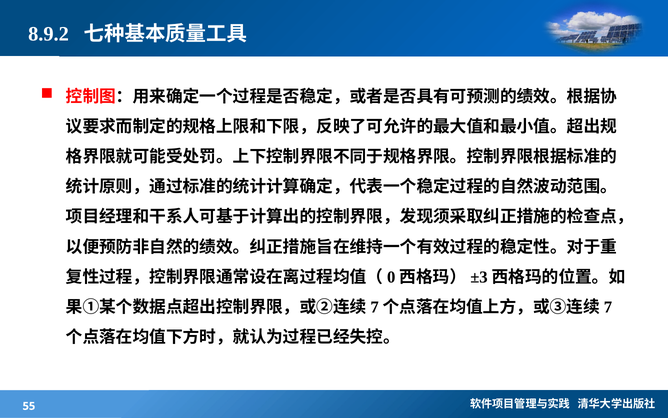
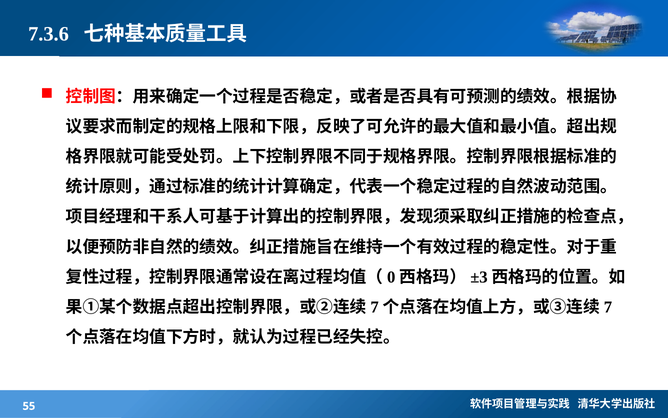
8.9.2: 8.9.2 -> 7.3.6 (49, 34)
